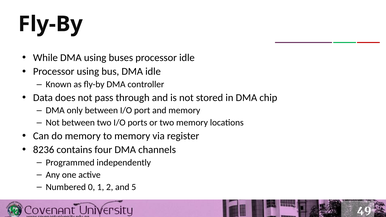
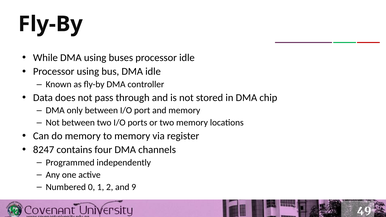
8236: 8236 -> 8247 (44, 150)
5: 5 -> 9 (134, 187)
